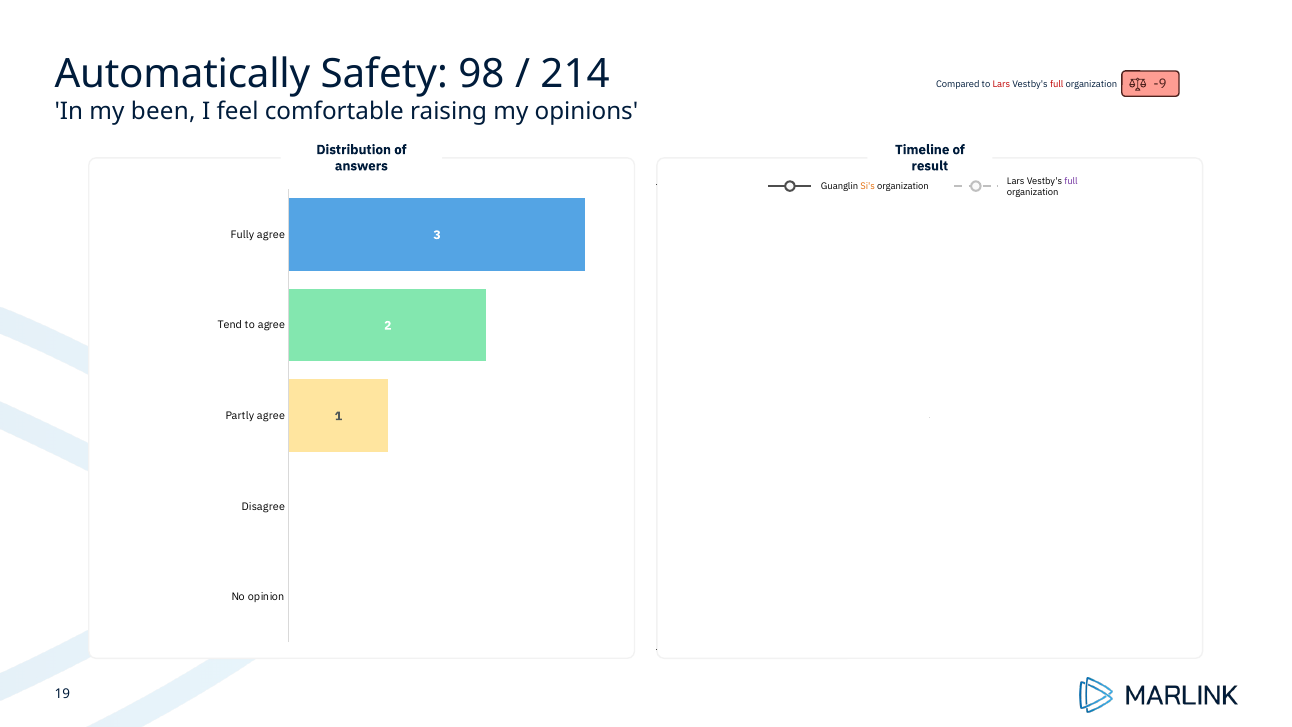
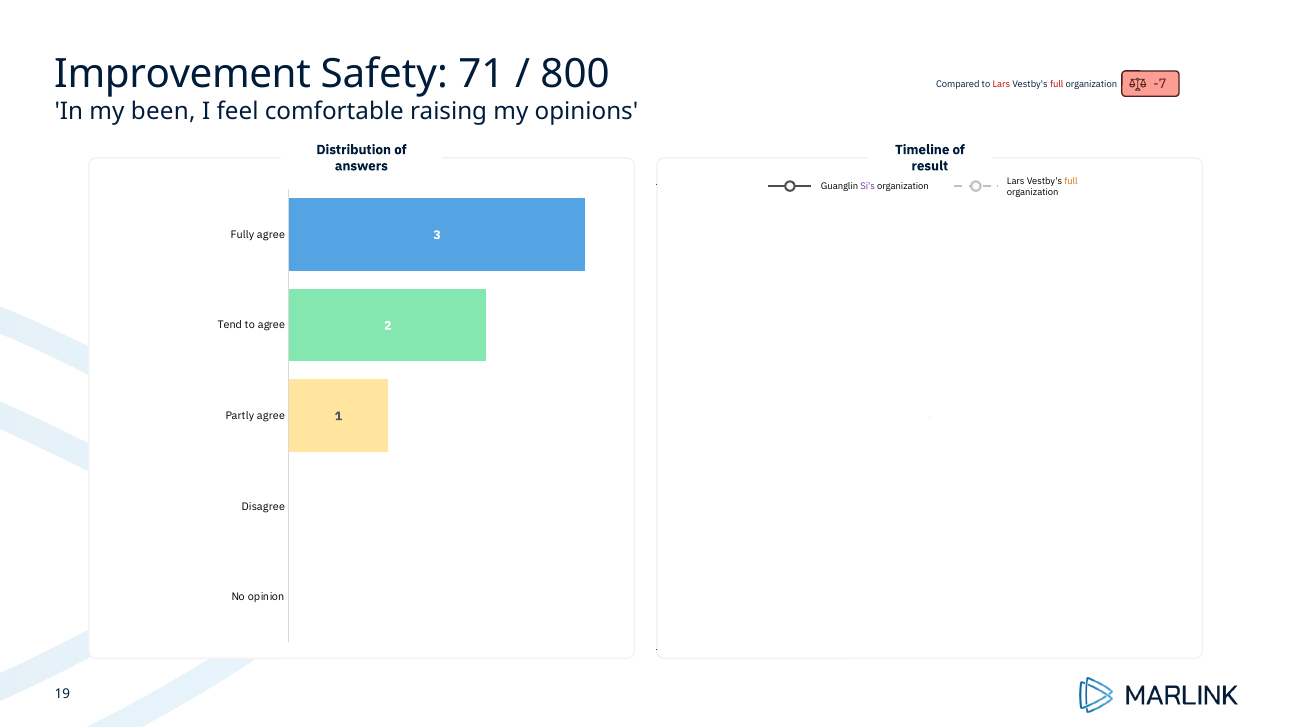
Automatically: Automatically -> Improvement (183, 74)
98: 98 -> 71 (481, 74)
214: 214 -> 800 (575, 74)
-9: -9 -> -7 (1160, 84)
full colour: purple -> orange (1071, 181)
Si's colour: orange -> purple (868, 187)
